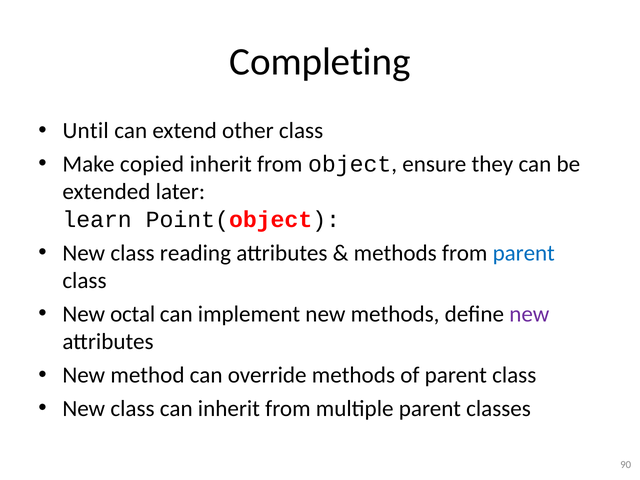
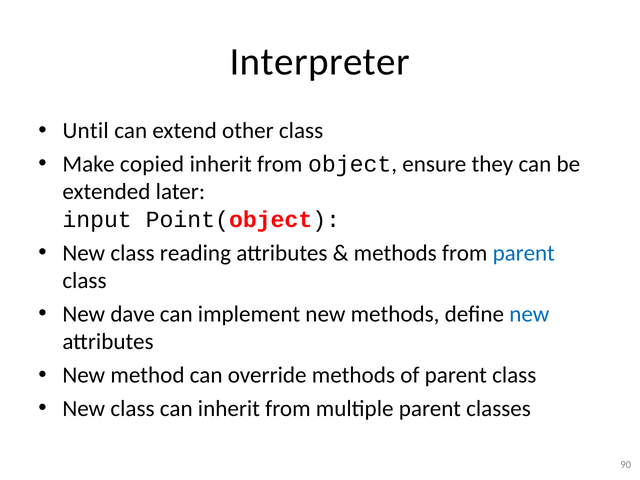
Completing: Completing -> Interpreter (320, 62)
learn: learn -> input (97, 220)
octal: octal -> dave (133, 314)
new colour: purple -> blue (529, 314)
